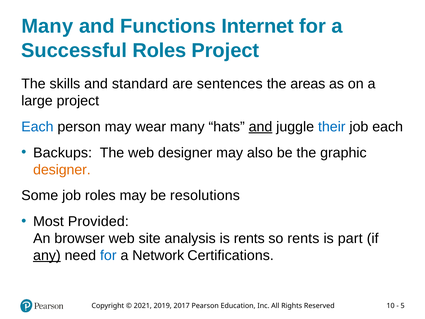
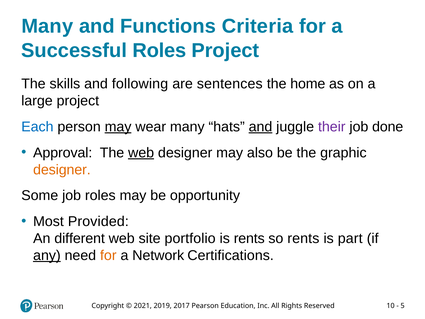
Internet: Internet -> Criteria (257, 26)
standard: standard -> following (140, 84)
areas: areas -> home (308, 84)
may underline: none -> present (118, 127)
their colour: blue -> purple (332, 127)
job each: each -> done (388, 127)
Backups: Backups -> Approval (63, 153)
web underline: none -> present (141, 153)
resolutions: resolutions -> opportunity (205, 195)
browser: browser -> different (80, 238)
analysis: analysis -> portfolio (190, 238)
for colour: blue -> orange (108, 255)
